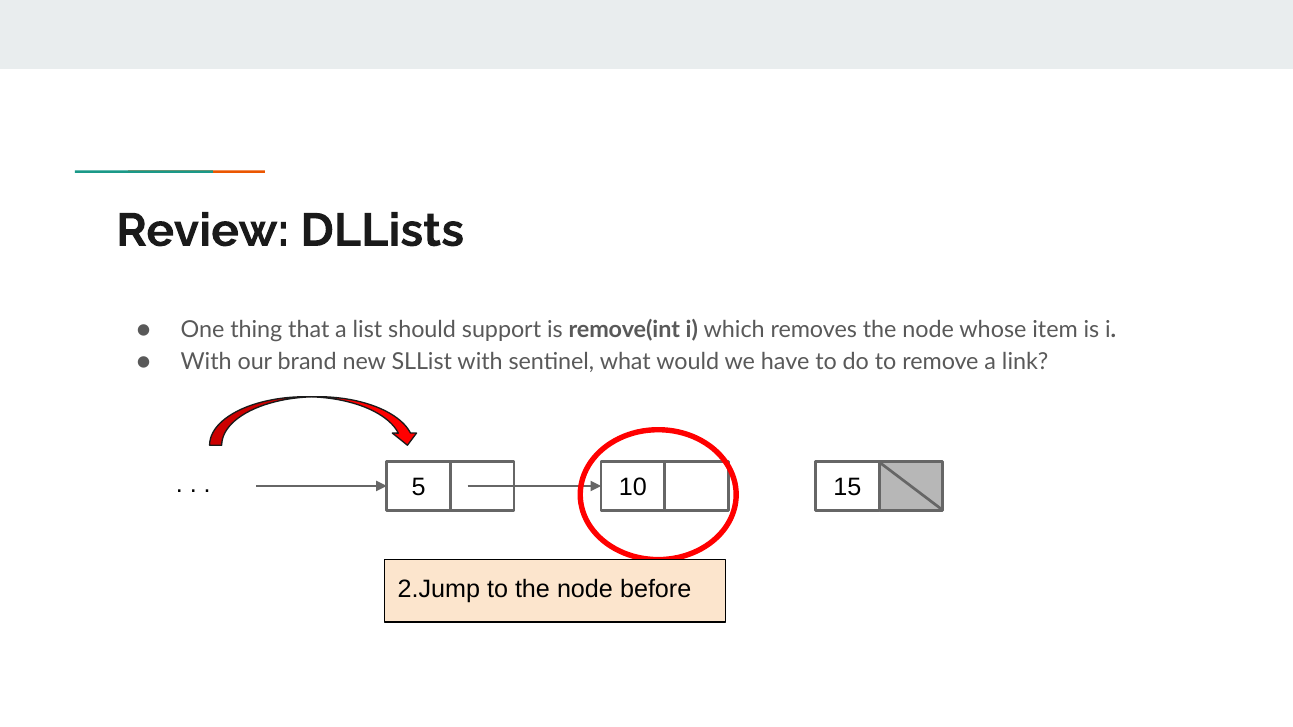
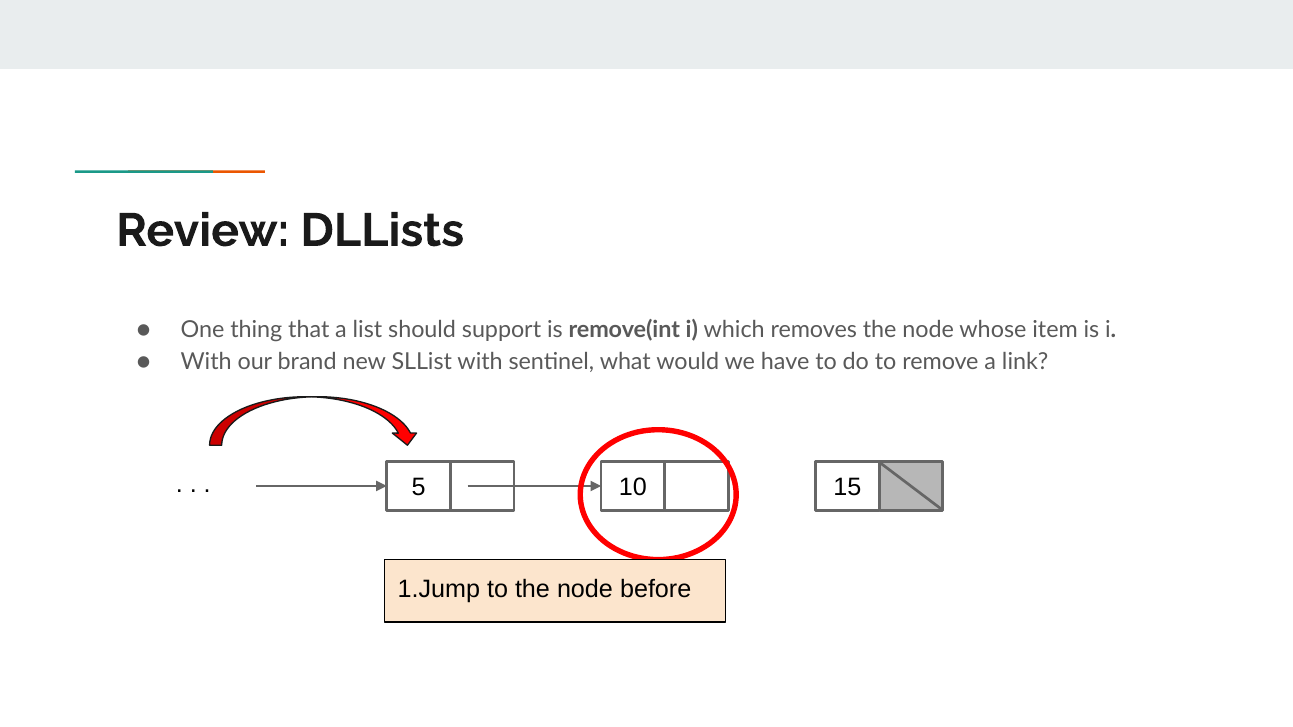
2.Jump: 2.Jump -> 1.Jump (439, 590)
